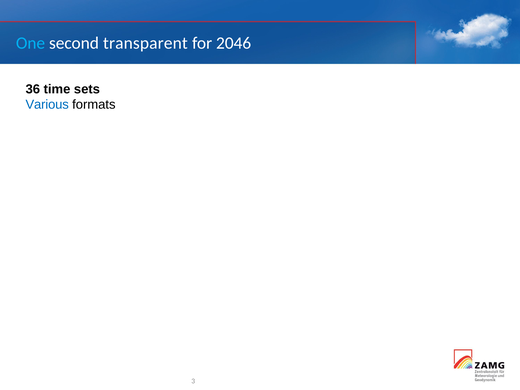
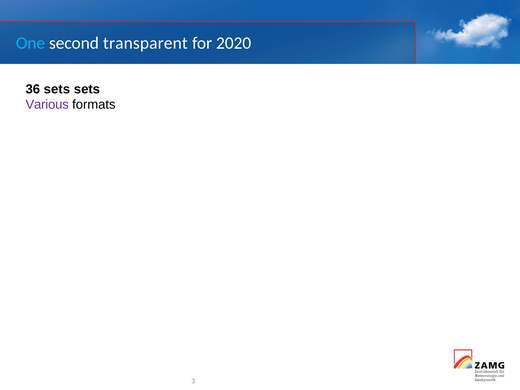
2046: 2046 -> 2020 (234, 43)
36 time: time -> sets (57, 89)
Various colour: blue -> purple (47, 105)
